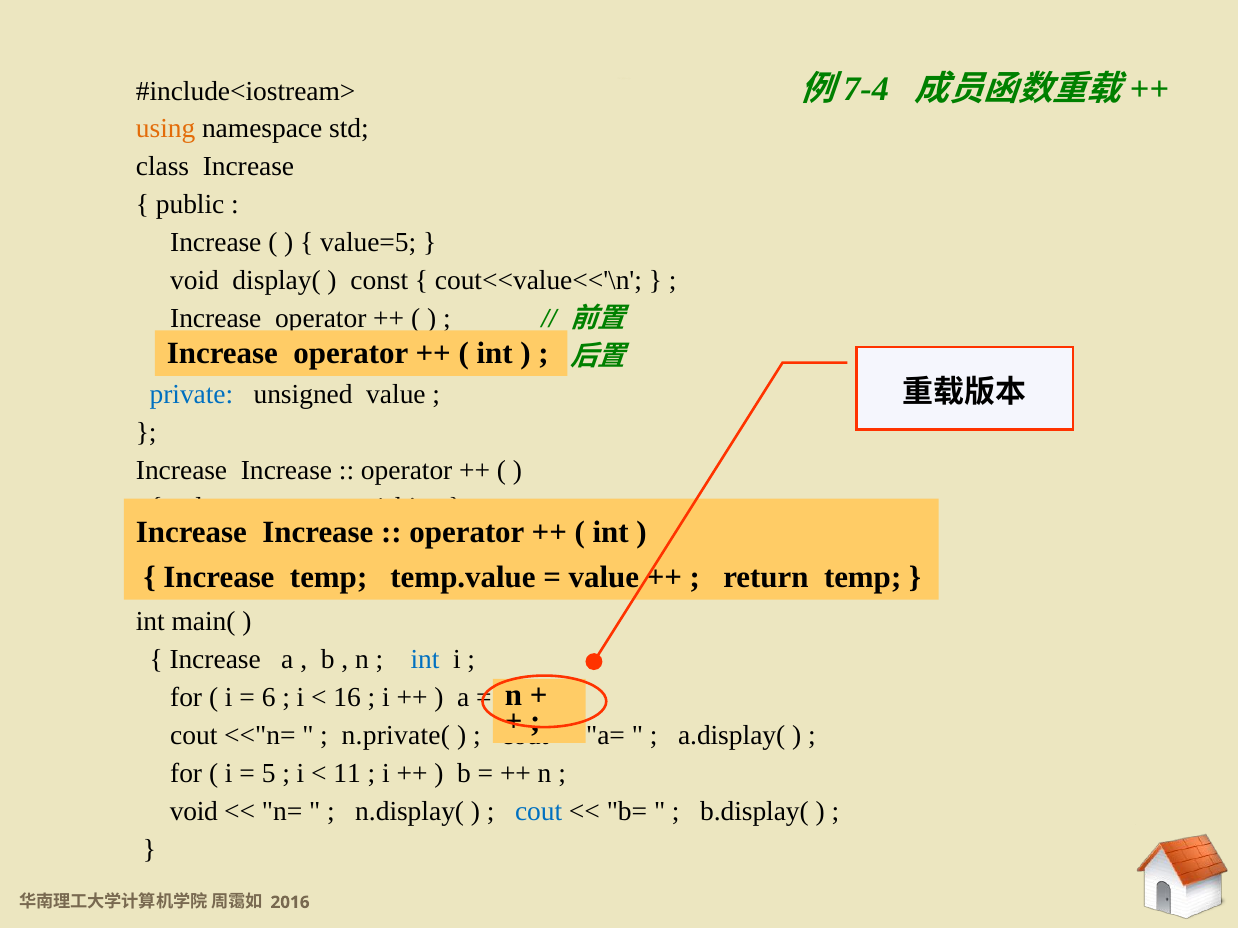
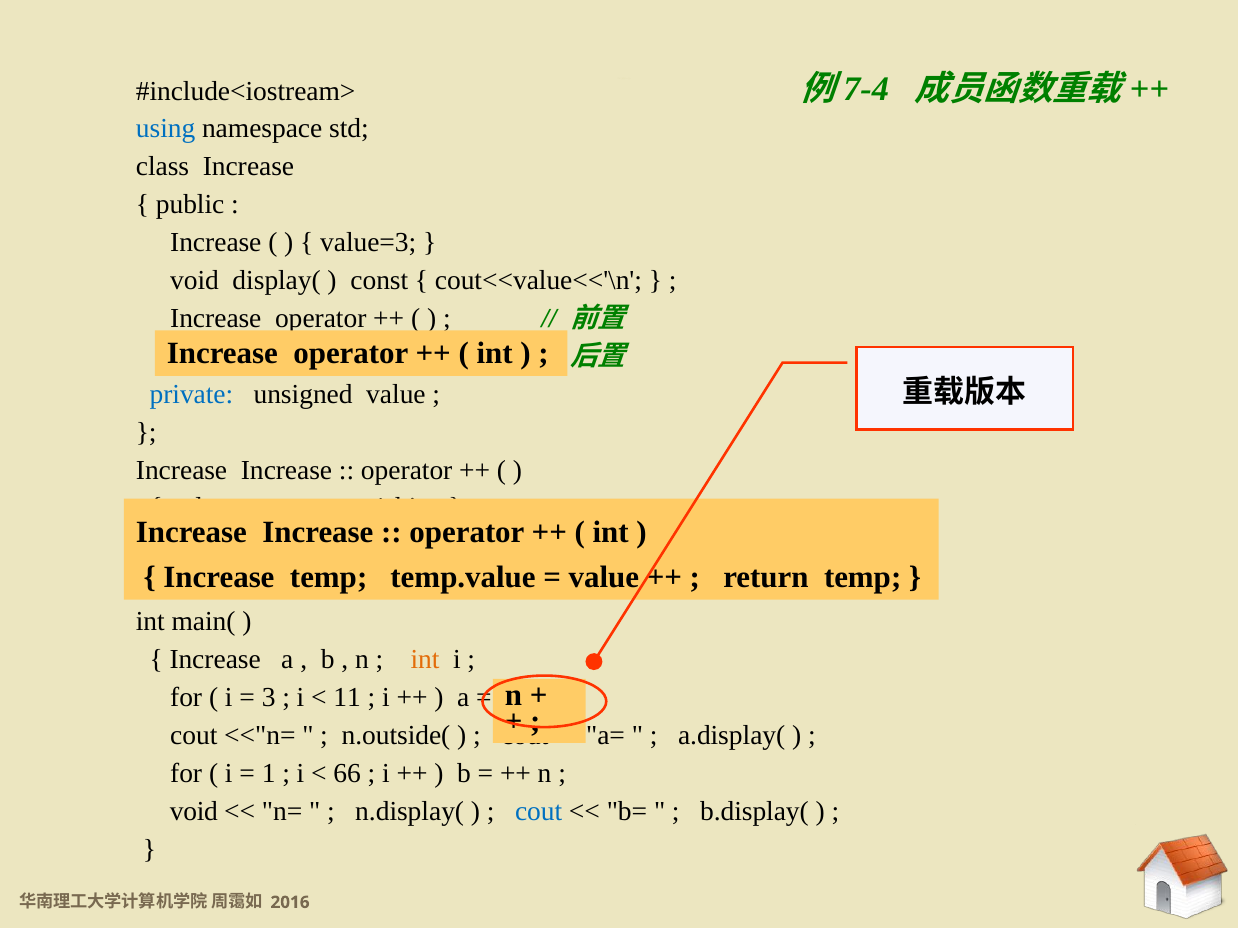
using colour: orange -> blue (166, 129)
value=5: value=5 -> value=3 (368, 243)
int colour: blue -> orange (425, 660)
6: 6 -> 3 (269, 698)
16: 16 -> 11 (347, 698)
n.private(: n.private( -> n.outside( (396, 736)
5: 5 -> 1 (269, 774)
11: 11 -> 66 (347, 774)
